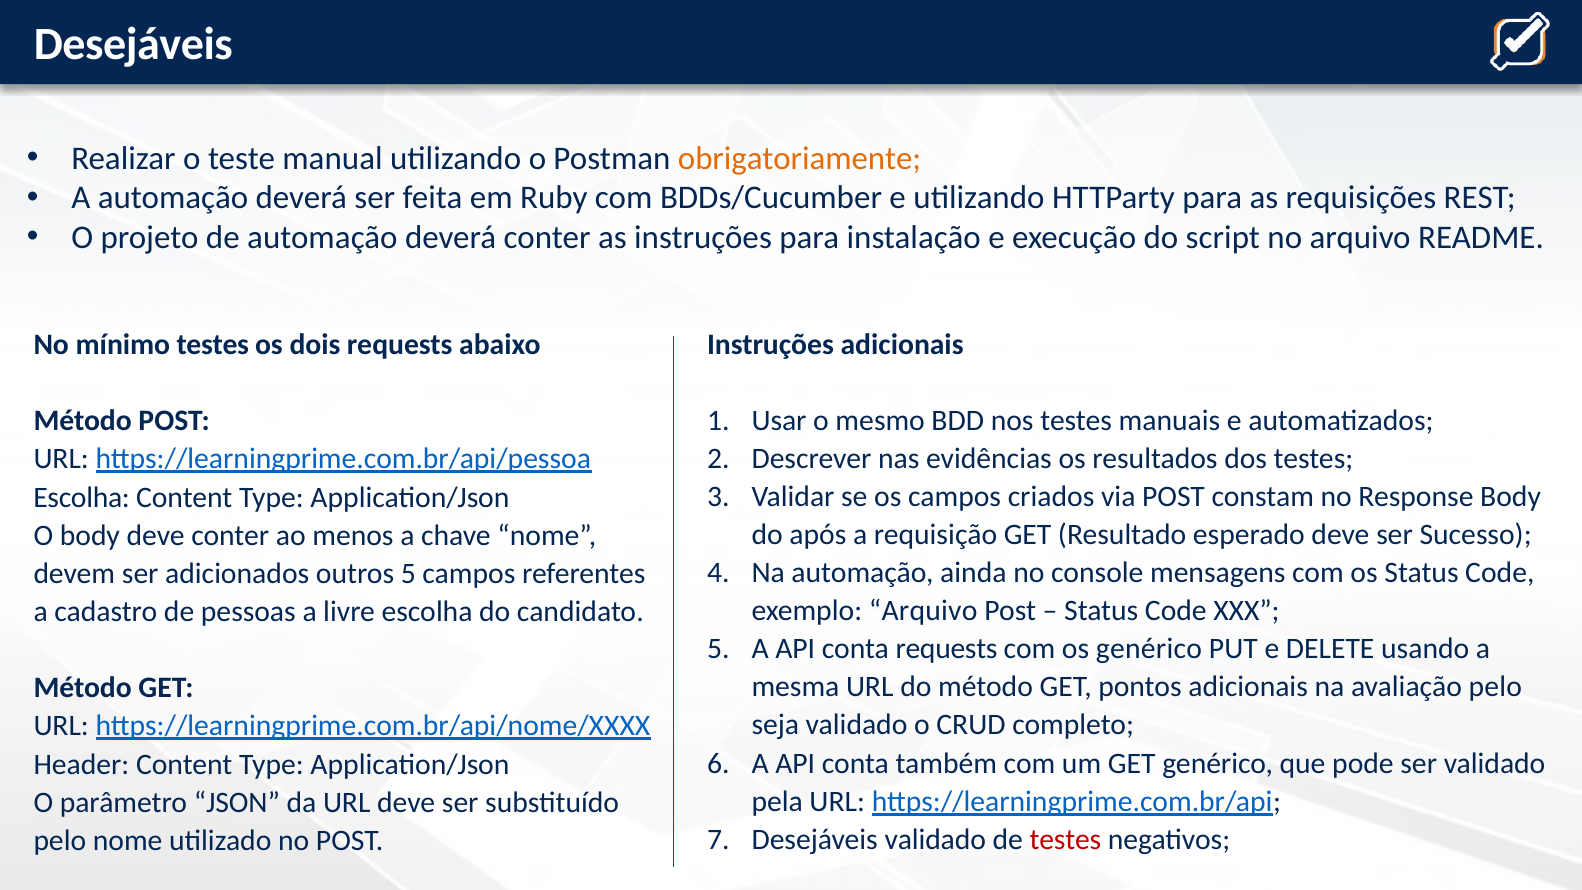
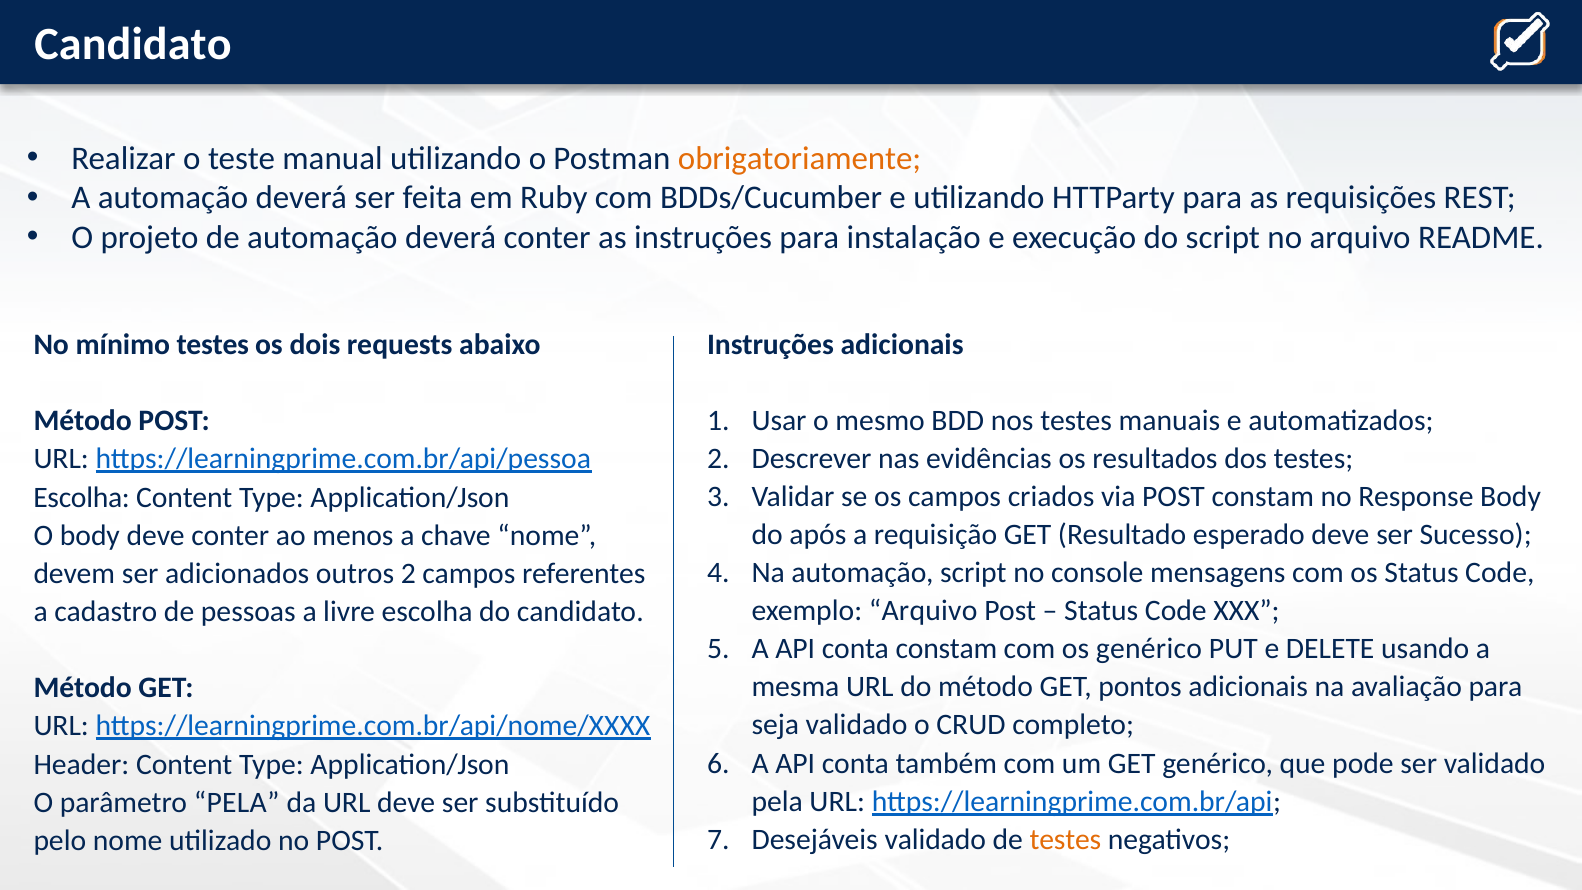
Desejáveis: Desejáveis -> Candidato (133, 44)
automação ainda: ainda -> script (973, 573)
outros 5: 5 -> 2 (408, 573)
conta requests: requests -> constam (946, 649)
avaliação pelo: pelo -> para (1495, 687)
parâmetro JSON: JSON -> PELA (237, 803)
testes colour: red -> orange (1065, 840)
